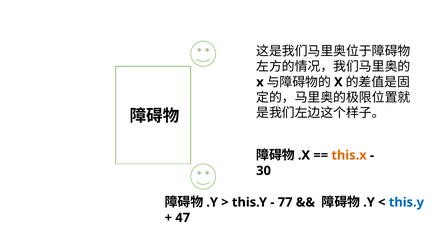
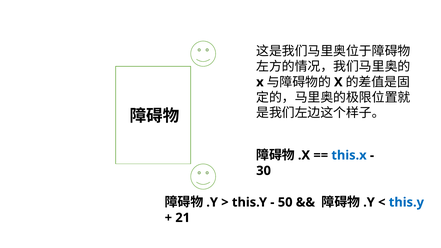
this.x colour: orange -> blue (349, 155)
77: 77 -> 50 (285, 202)
47: 47 -> 21 (183, 218)
